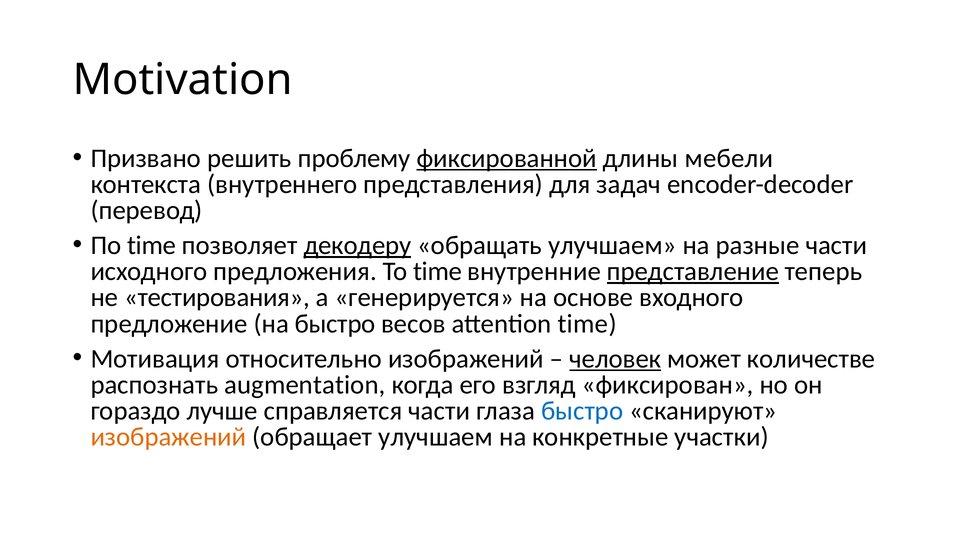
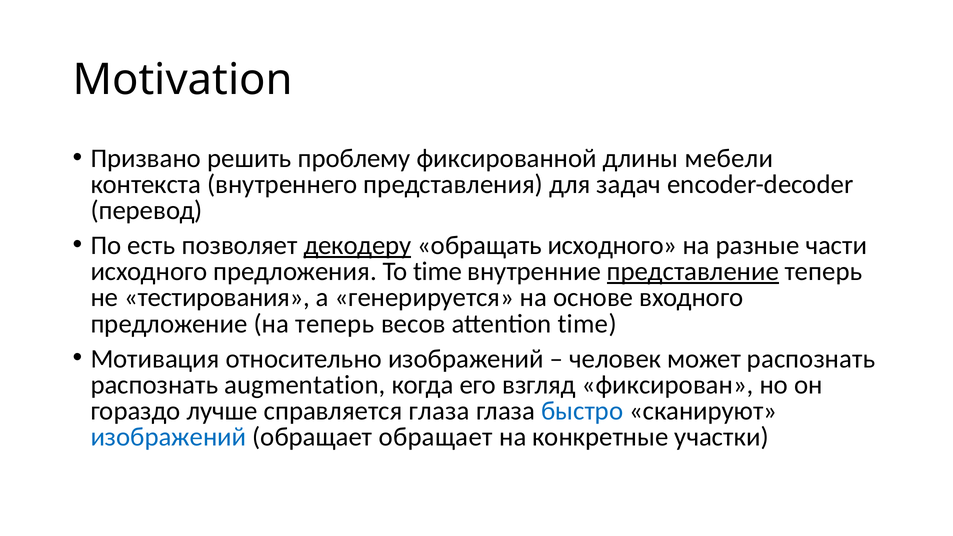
фиксированной underline: present -> none (507, 158)
По time: time -> есть (151, 245)
обращать улучшаем: улучшаем -> исходного (612, 245)
на быстро: быстро -> теперь (335, 324)
человек underline: present -> none (615, 359)
может количестве: количестве -> распознать (811, 359)
справляется части: части -> глаза (439, 411)
изображений colour: orange -> blue (168, 437)
обращает улучшаем: улучшаем -> обращает (436, 437)
